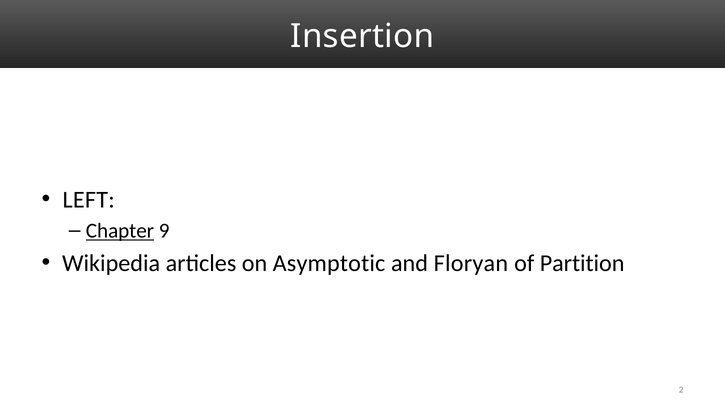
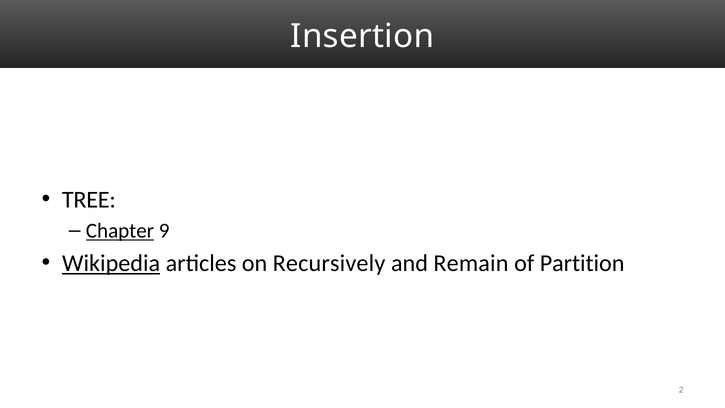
LEFT: LEFT -> TREE (89, 200)
Wikipedia underline: none -> present (111, 263)
Asymptotic: Asymptotic -> Recursively (329, 263)
Floryan: Floryan -> Remain (471, 263)
